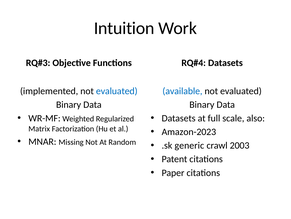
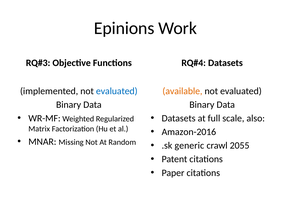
Intuition: Intuition -> Epinions (124, 28)
available colour: blue -> orange (182, 91)
Amazon-2023: Amazon-2023 -> Amazon-2016 (189, 131)
2003: 2003 -> 2055 (240, 145)
